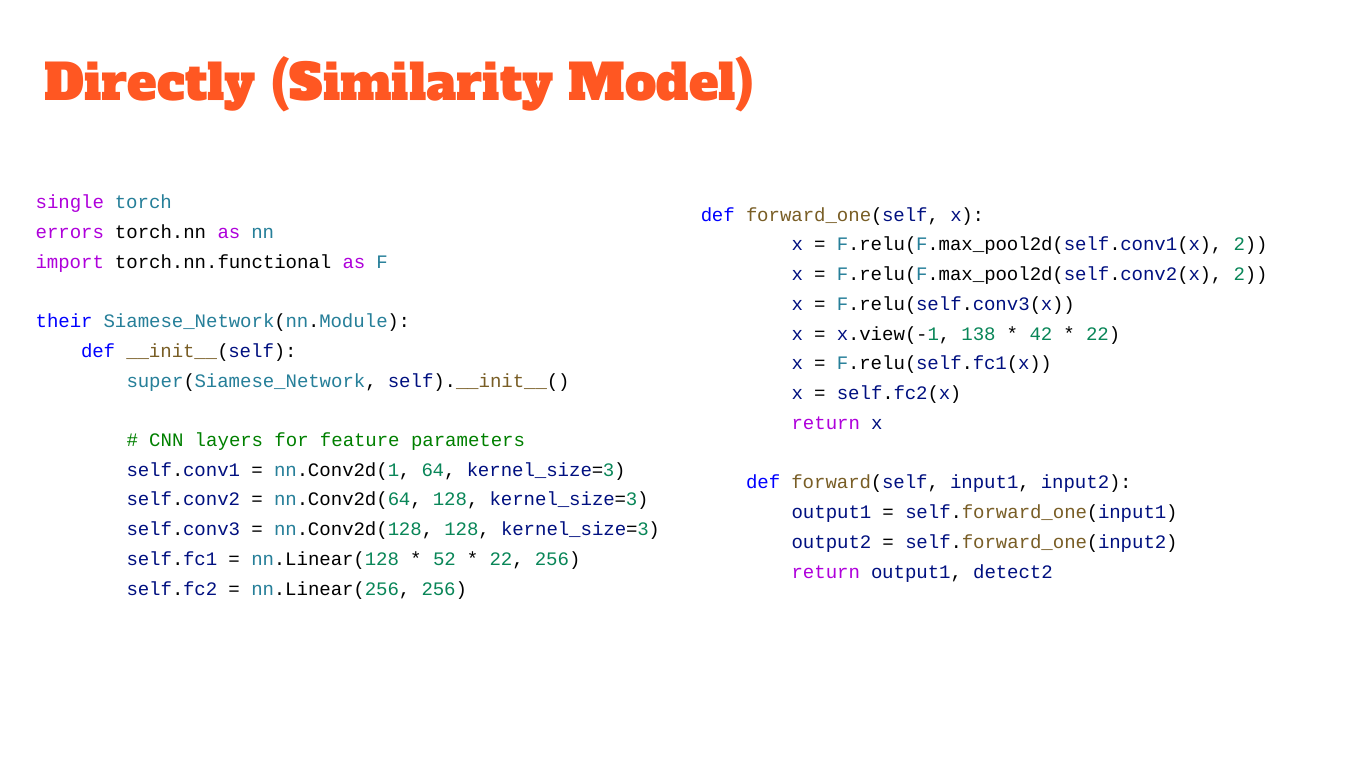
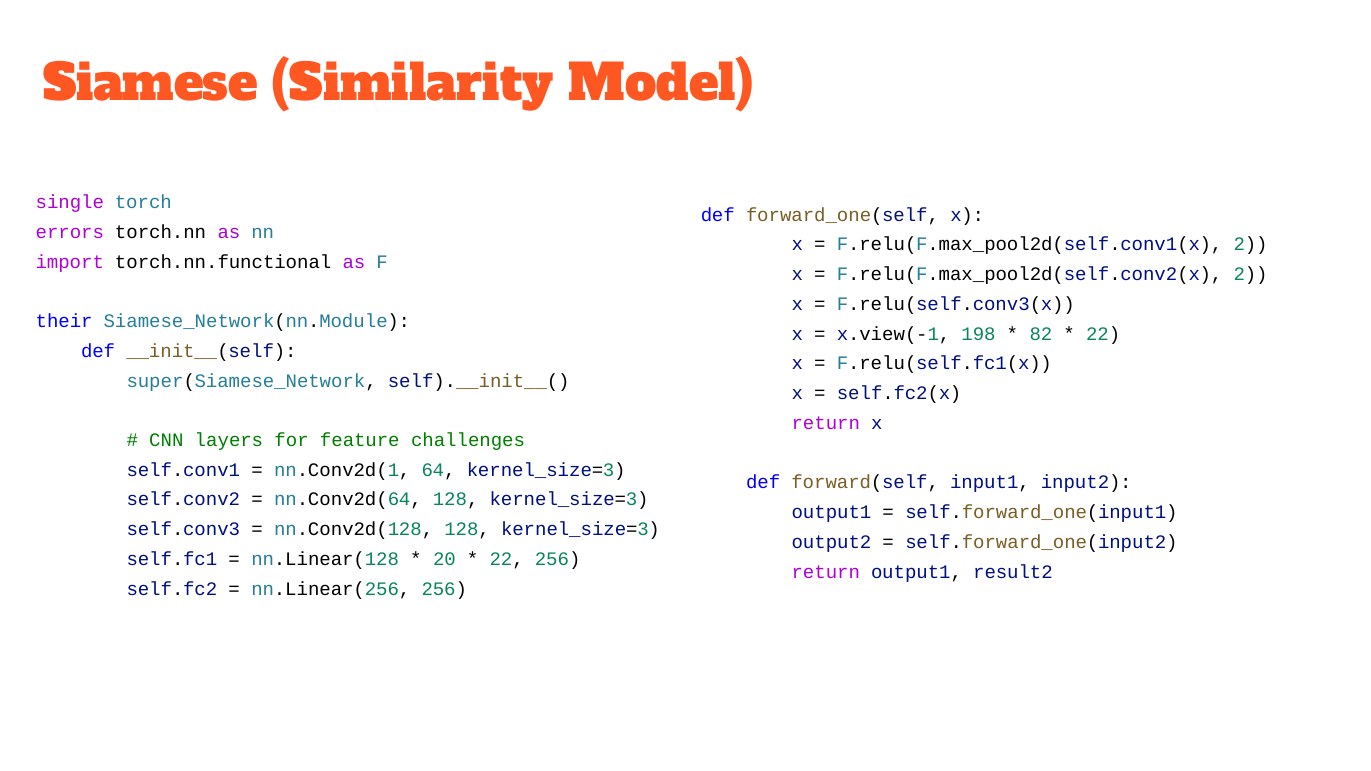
Directly: Directly -> Siamese (151, 84)
138: 138 -> 198 (978, 334)
42: 42 -> 82 (1041, 334)
parameters: parameters -> challenges (468, 440)
52: 52 -> 20 (444, 559)
detect2: detect2 -> result2 (1013, 572)
